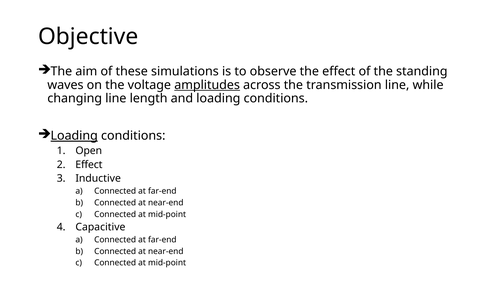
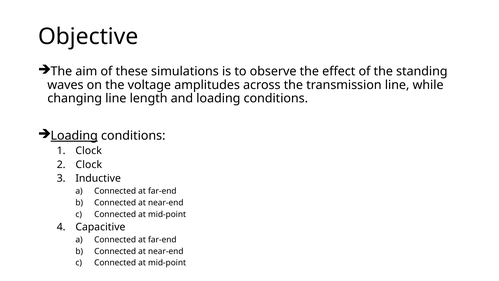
amplitudes underline: present -> none (207, 85)
Open: Open -> Clock (89, 151)
Effect: Effect -> Clock (89, 164)
